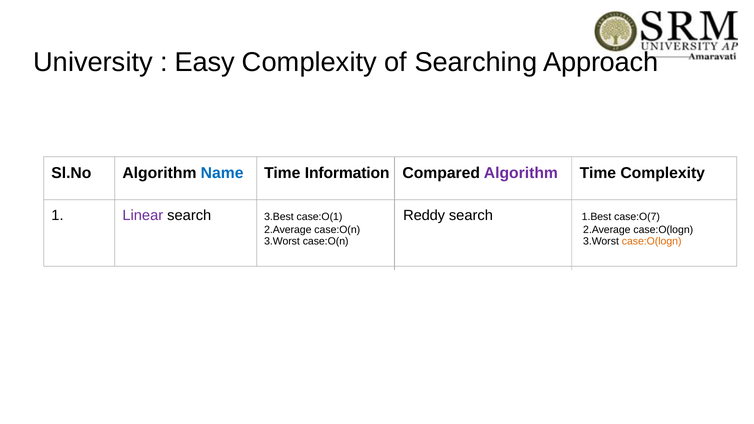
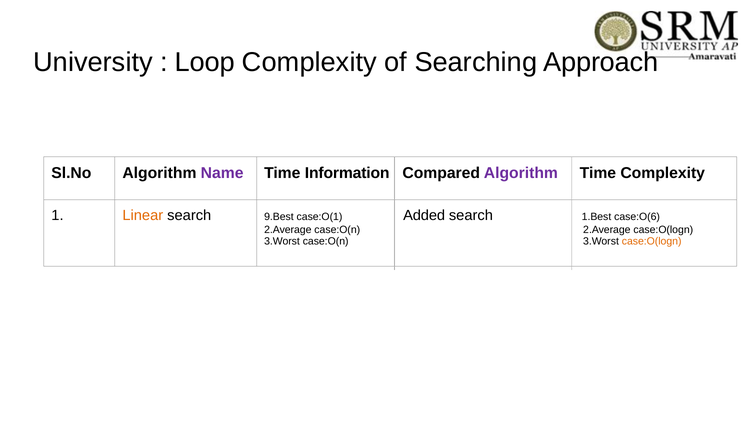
Easy: Easy -> Loop (205, 62)
Name colour: blue -> purple (222, 173)
Linear colour: purple -> orange (143, 216)
3.Best: 3.Best -> 9.Best (279, 217)
Reddy: Reddy -> Added (424, 216)
case:O(7: case:O(7 -> case:O(6 (637, 217)
